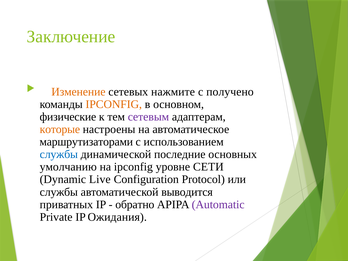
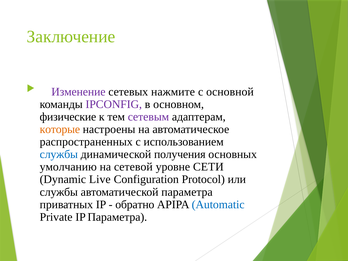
Изменение colour: orange -> purple (78, 92)
получено: получено -> основной (230, 92)
IPCONFIG colour: orange -> purple (114, 104)
маршрутизаторами: маршрутизаторами -> распространенных (86, 142)
последние: последние -> получения (180, 154)
на ipconfig: ipconfig -> сетевой (133, 167)
автоматической выводится: выводится -> параметра (187, 192)
Automatic colour: purple -> blue (218, 204)
IP Ожидания: Ожидания -> Параметра (117, 217)
